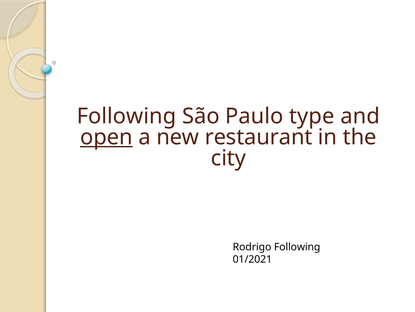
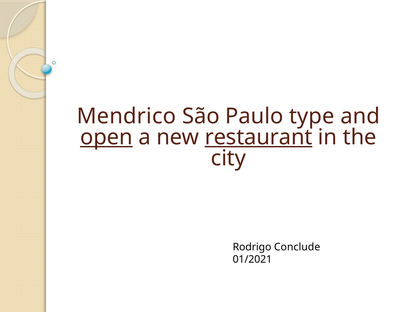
Following: Following -> Mendrico (126, 116)
restaurant underline: none -> present (259, 137)
Rodrigo Following: Following -> Conclude (297, 246)
